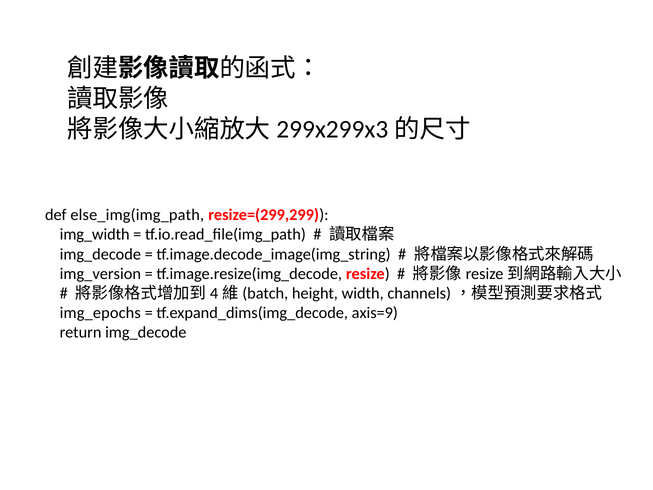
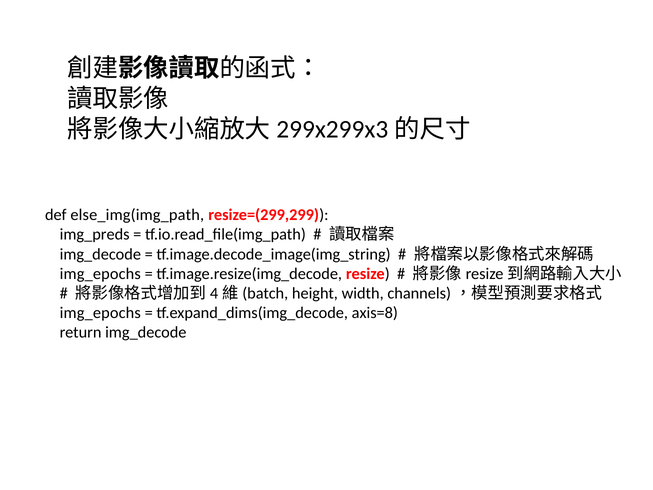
img_width: img_width -> img_preds (95, 234)
img_version: img_version -> img_epochs (100, 274)
axis=9: axis=9 -> axis=8 (375, 313)
